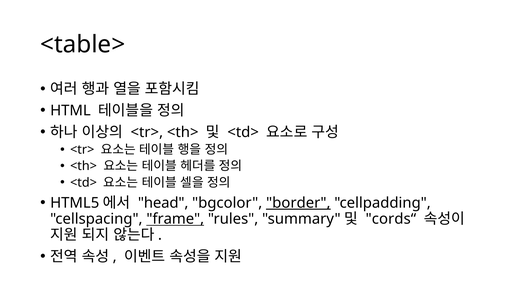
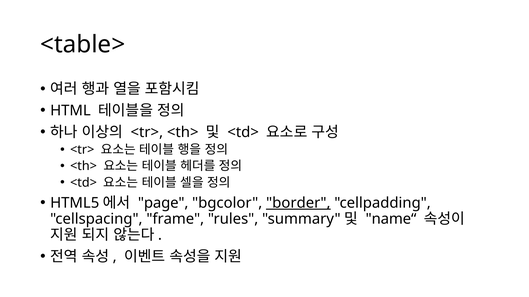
head: head -> page (163, 203)
frame underline: present -> none (175, 219)
cords“: cords“ -> name“ (391, 219)
